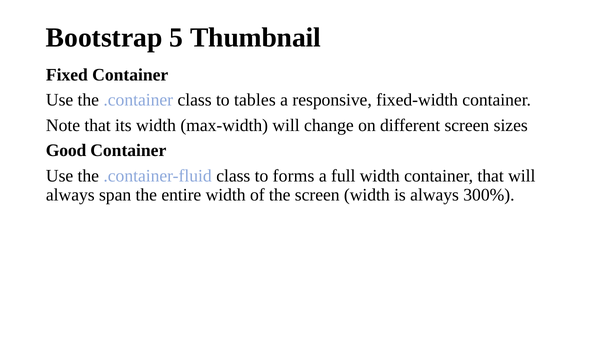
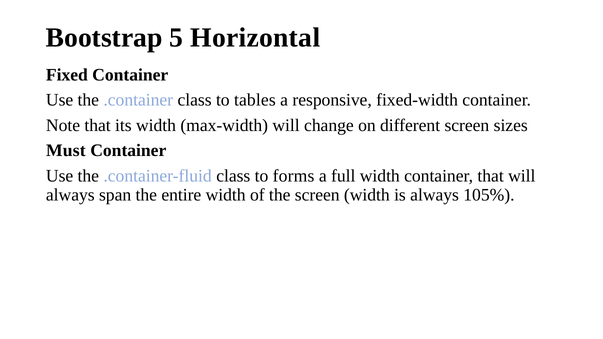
Thumbnail: Thumbnail -> Horizontal (255, 38)
Good: Good -> Must (66, 151)
300%: 300% -> 105% (489, 195)
